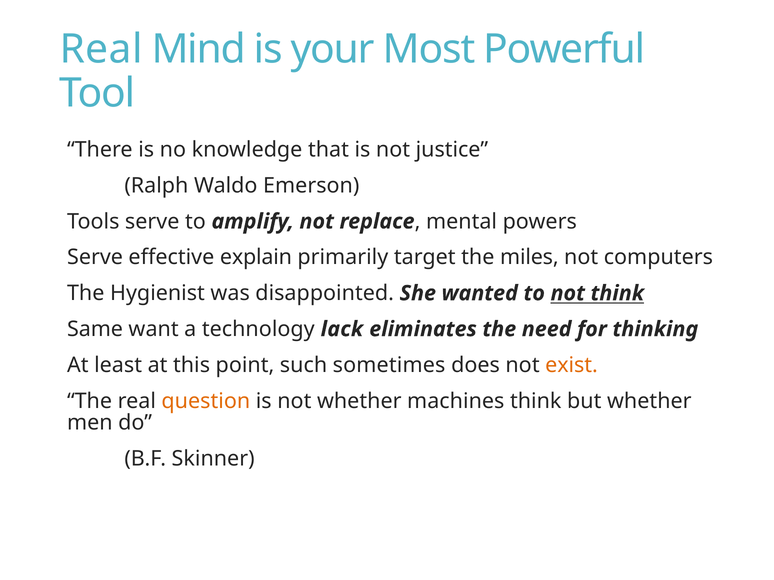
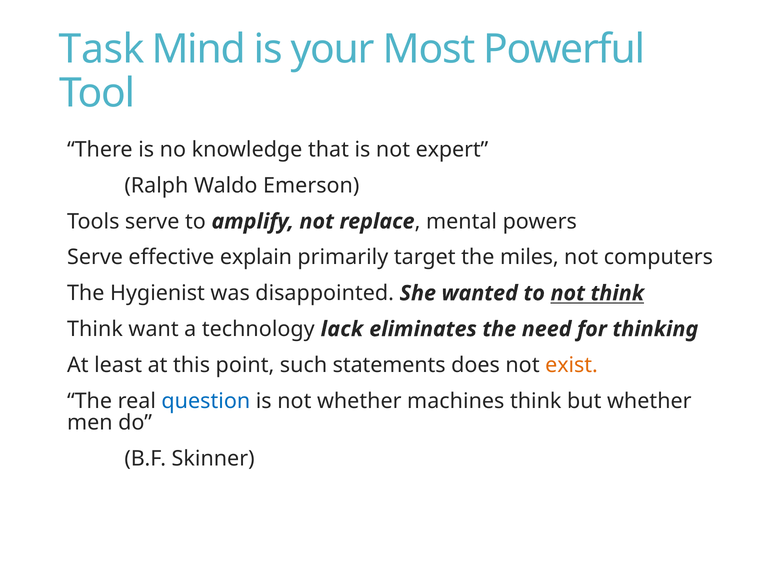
Real: Real -> Task (102, 49)
justice: justice -> expert (452, 150)
Same: Same -> Think (95, 329)
sometimes: sometimes -> statements (389, 365)
question colour: orange -> blue (206, 401)
